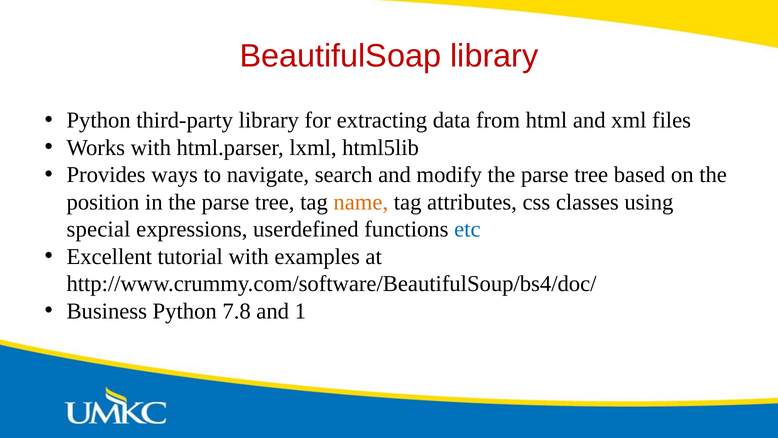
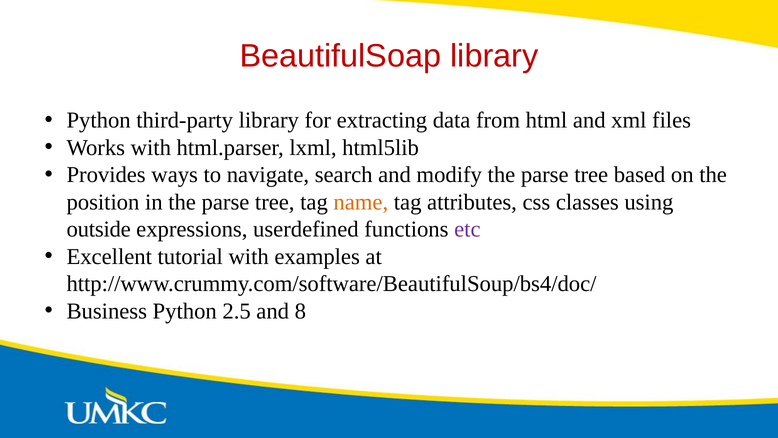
special: special -> outside (99, 229)
etc colour: blue -> purple (467, 229)
7.8: 7.8 -> 2.5 (237, 311)
1: 1 -> 8 (300, 311)
